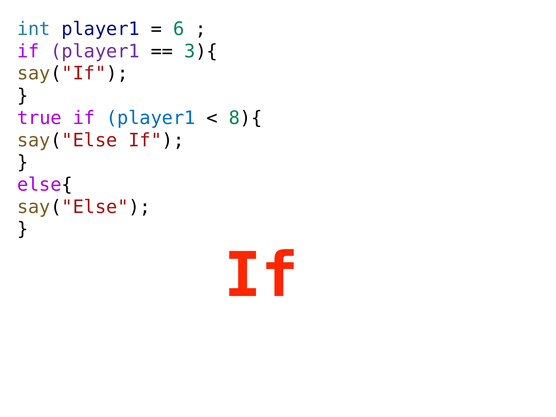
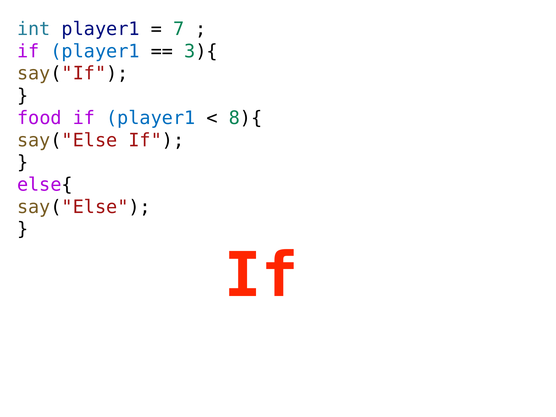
6: 6 -> 7 (179, 29)
player1 colour: purple -> blue (95, 51)
true: true -> food (39, 118)
